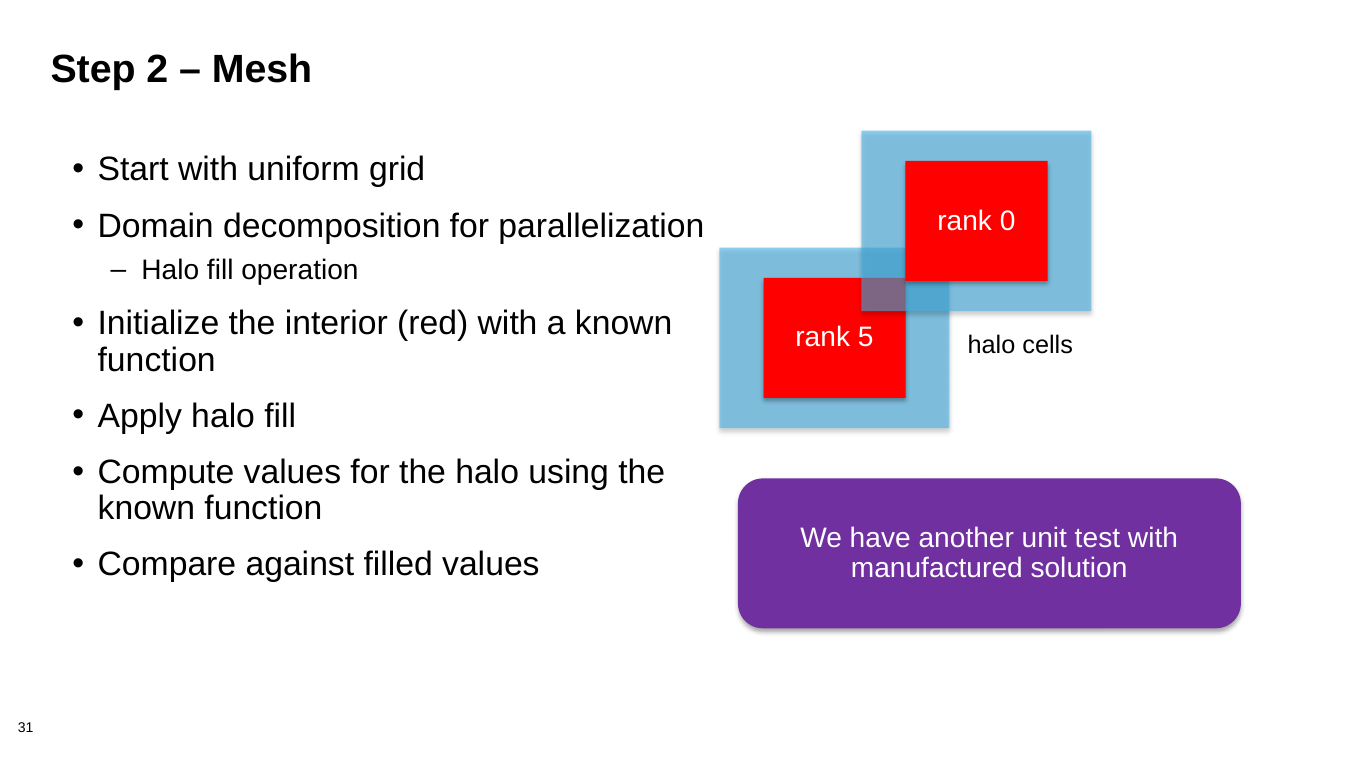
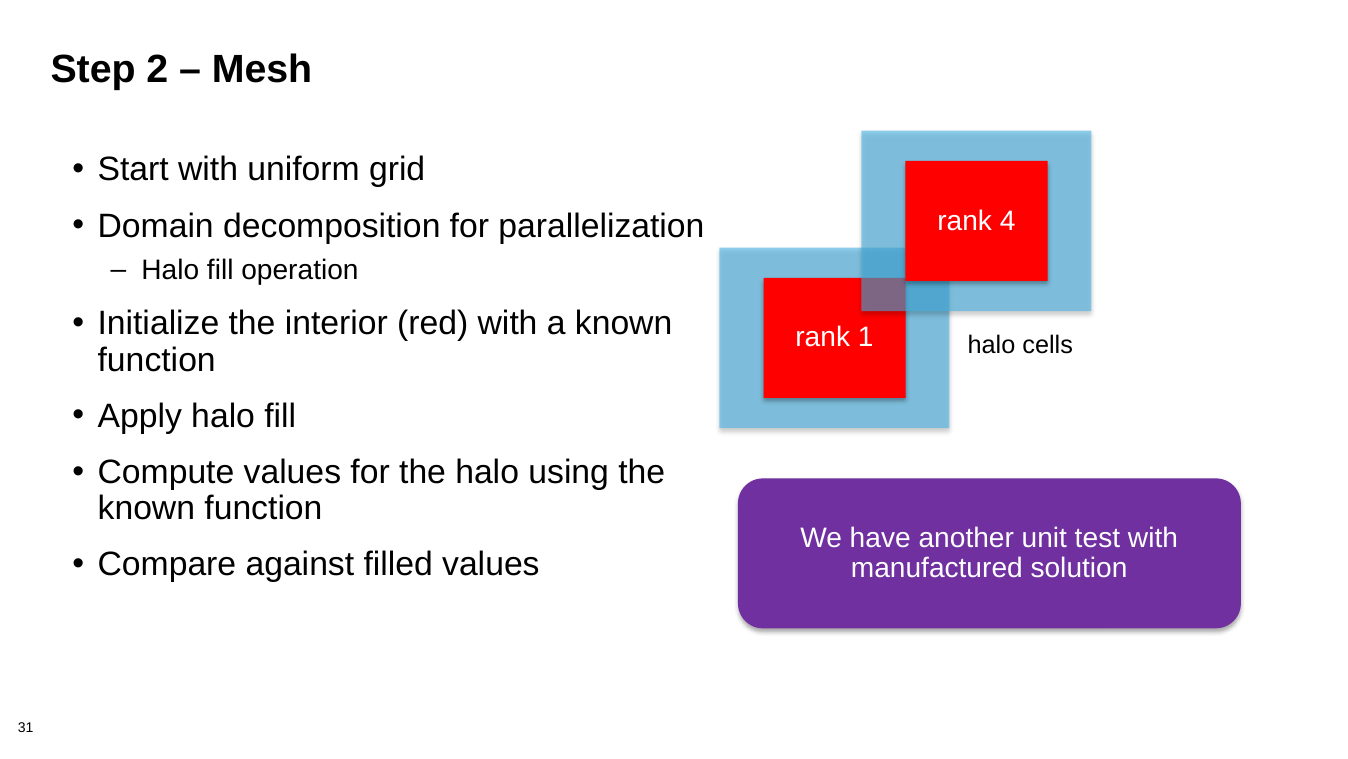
0: 0 -> 4 (1008, 221)
5: 5 -> 1 (866, 337)
